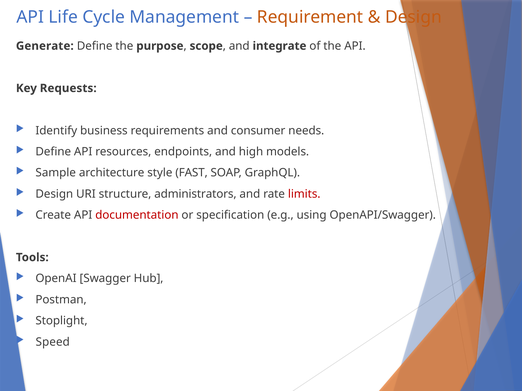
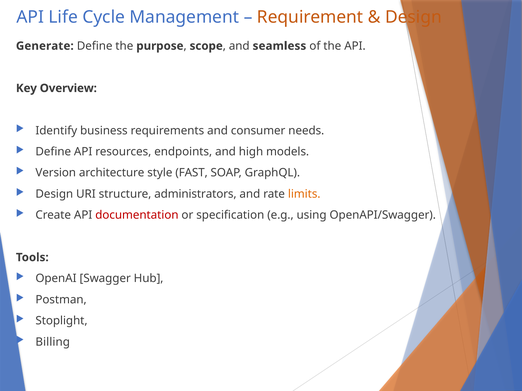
integrate: integrate -> seamless (279, 46)
Requests: Requests -> Overview (68, 88)
Sample: Sample -> Version (56, 173)
limits colour: red -> orange (304, 194)
Speed: Speed -> Billing (53, 342)
